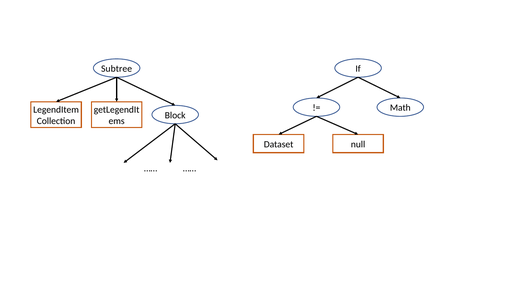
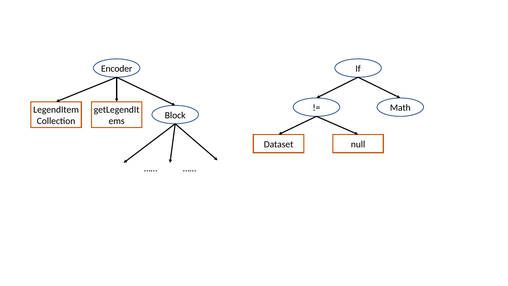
Subtree: Subtree -> Encoder (117, 69)
